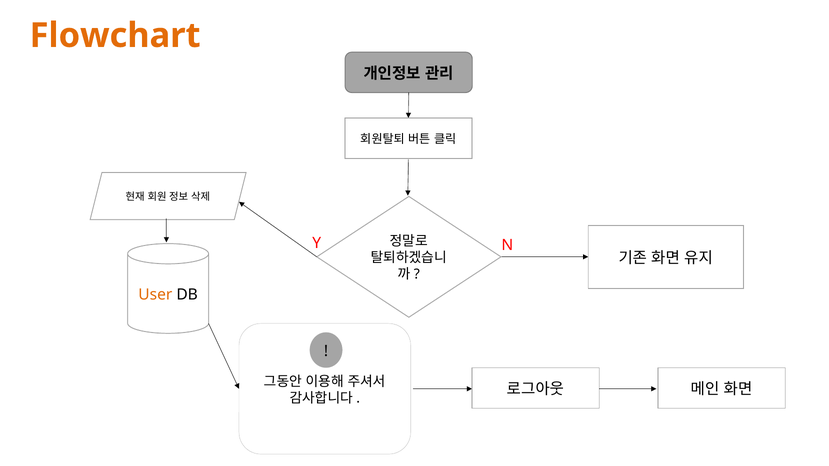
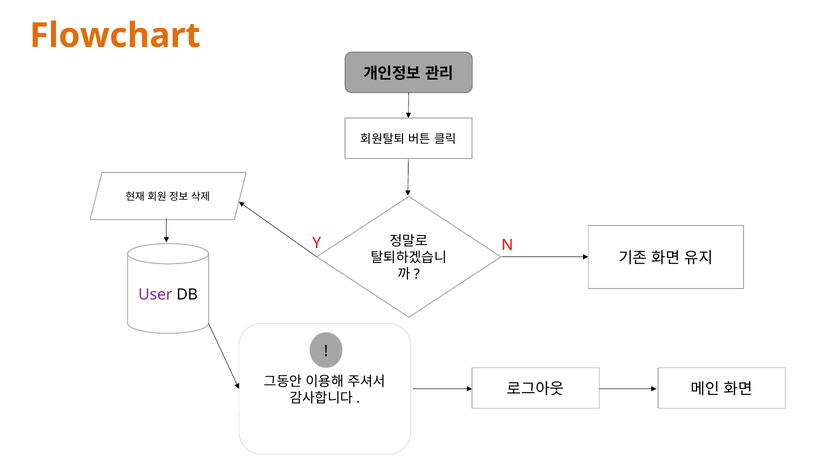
User colour: orange -> purple (155, 295)
